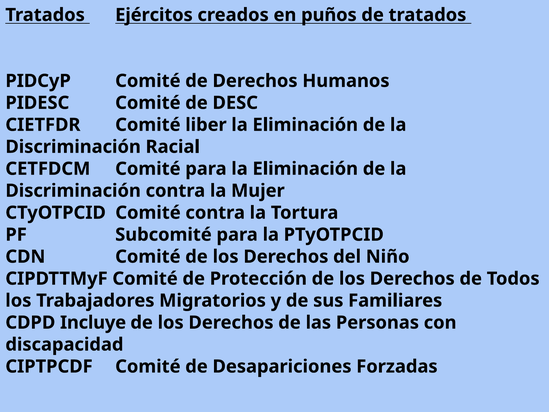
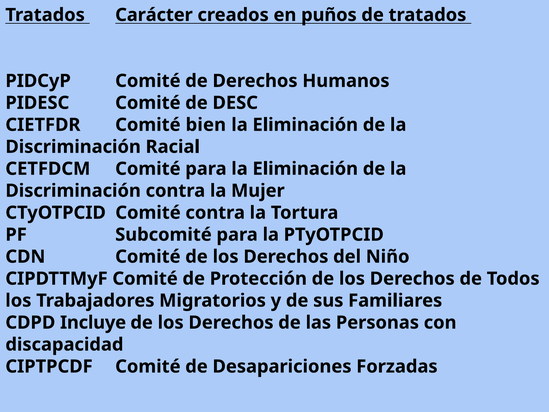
Ejércitos: Ejércitos -> Carácter (154, 15)
liber: liber -> bien (206, 125)
